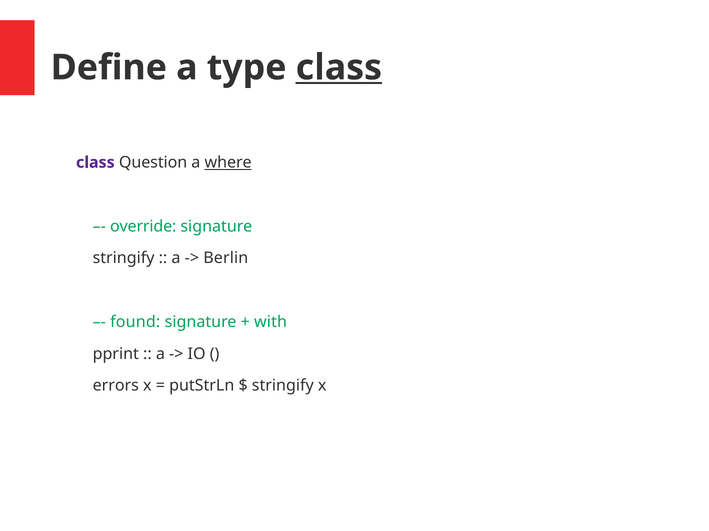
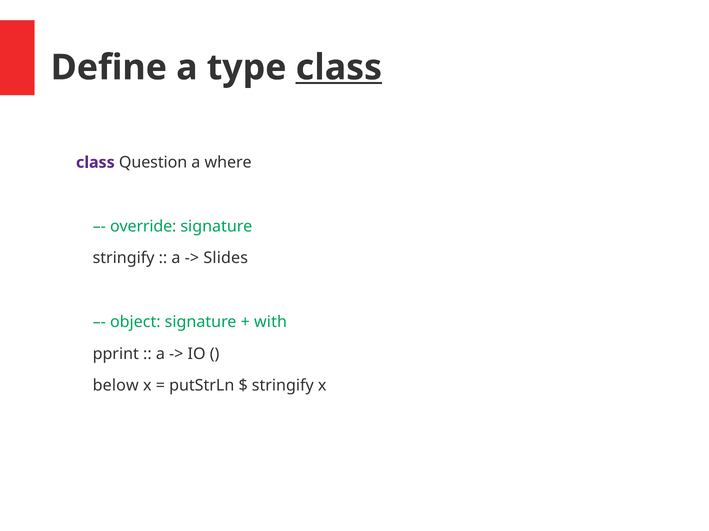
where underline: present -> none (228, 163)
Berlin: Berlin -> Slides (226, 258)
found: found -> object (135, 322)
errors: errors -> below (116, 386)
